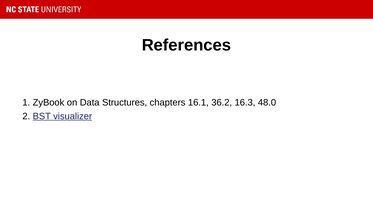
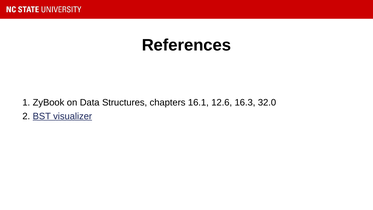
36.2: 36.2 -> 12.6 (222, 102)
48.0: 48.0 -> 32.0 (267, 102)
